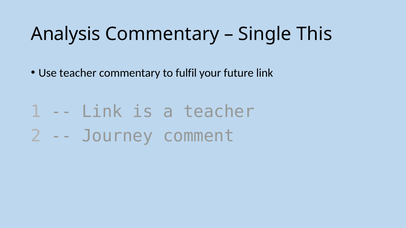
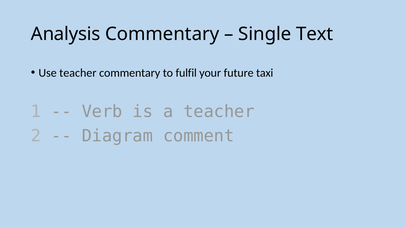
This: This -> Text (315, 34)
future link: link -> taxi (265, 73)
Link: Link -> Verb (102, 112)
Journey: Journey -> Diagram (117, 136)
